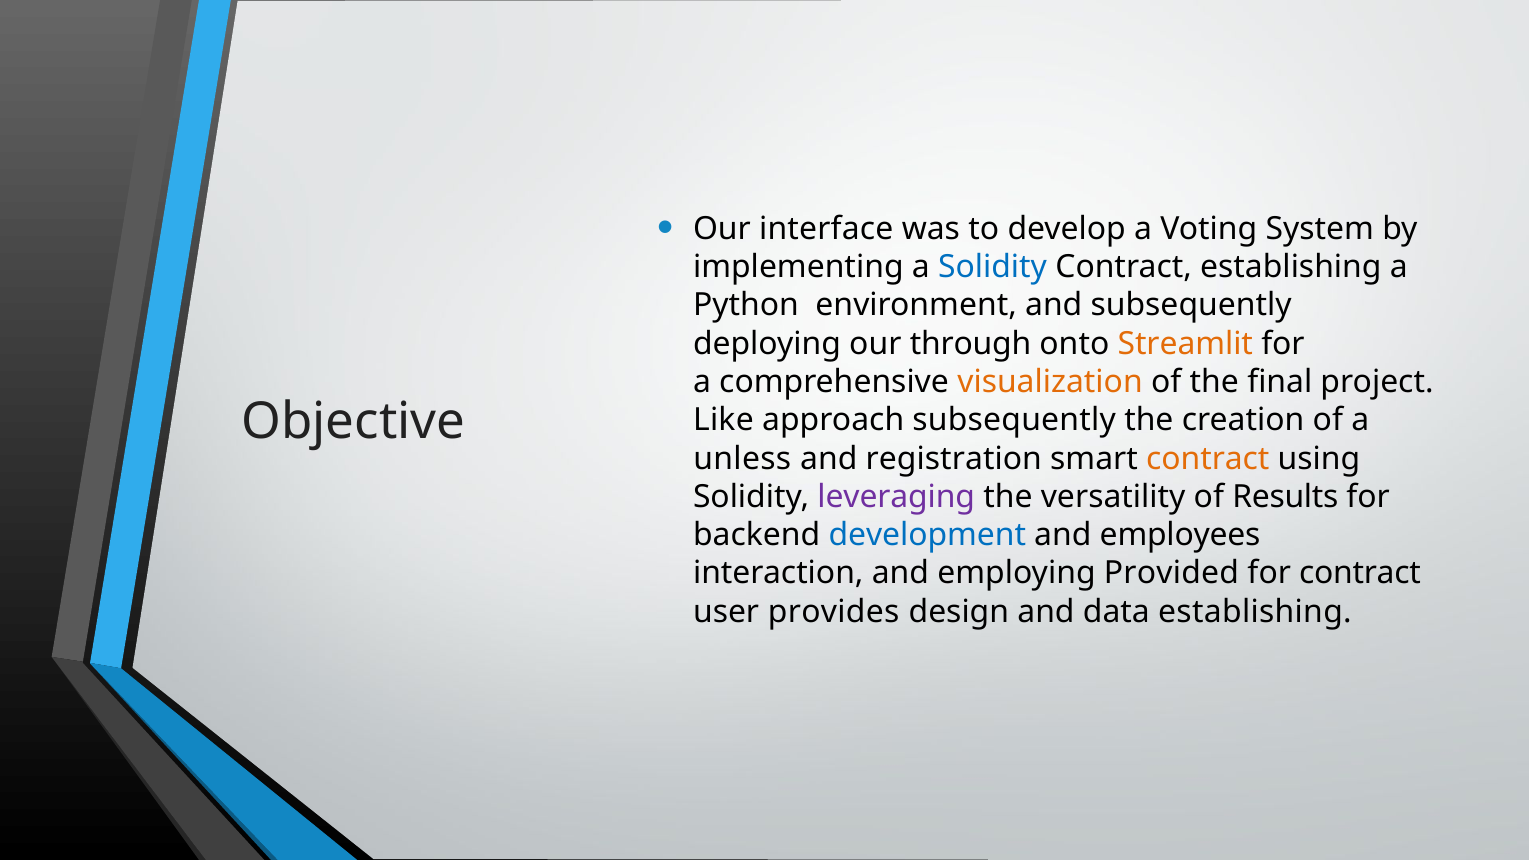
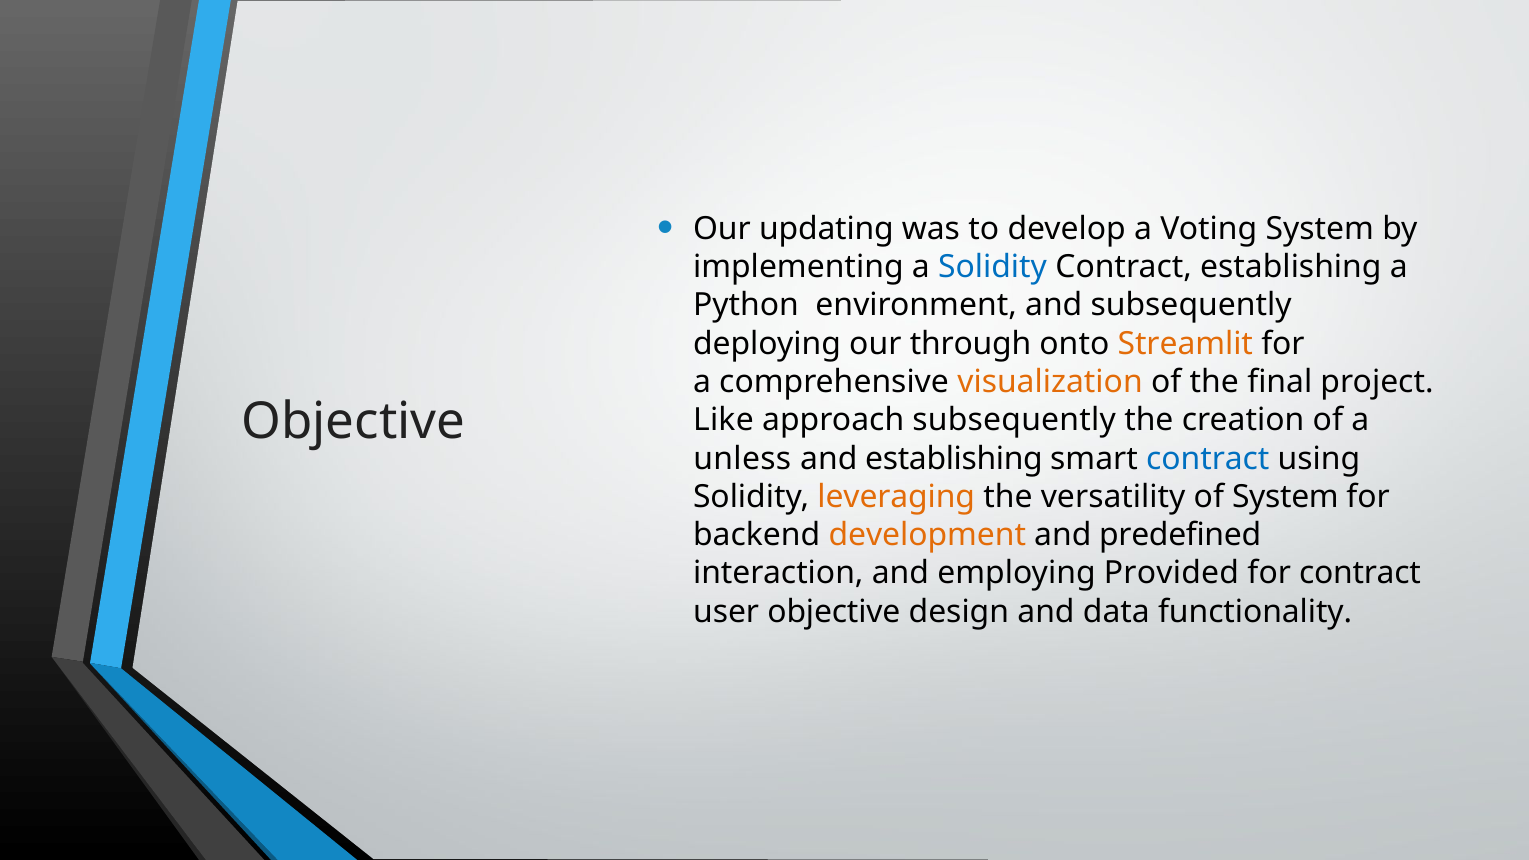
interface: interface -> updating (826, 229)
and registration: registration -> establishing (954, 459)
contract colour: orange -> blue (1208, 459)
leveraging colour: purple -> orange (896, 497)
of Results: Results -> System (1285, 497)
development colour: blue -> orange (927, 535)
employees: employees -> predefined (1180, 535)
user provides: provides -> objective (834, 612)
data establishing: establishing -> functionality (1255, 612)
